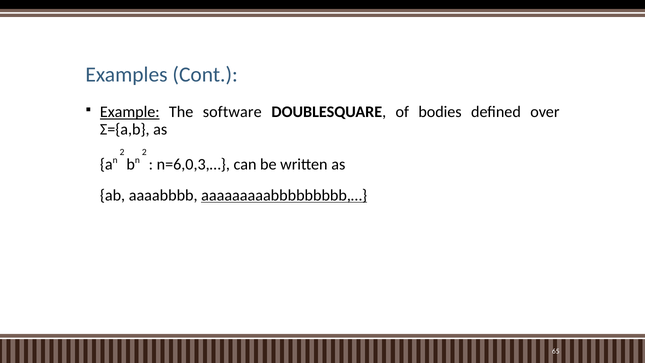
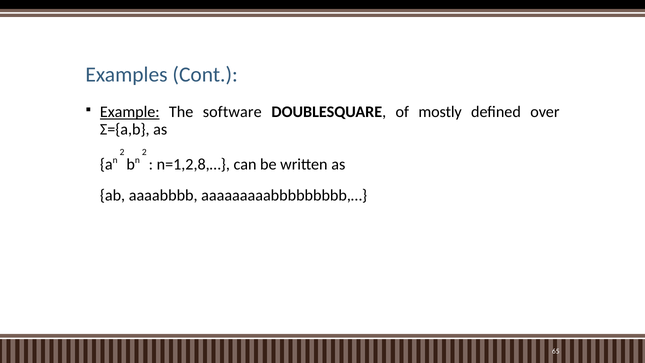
bodies: bodies -> mostly (440, 112)
n=6,0,3,…: n=6,0,3,… -> n=1,2,8,… (193, 164)
aaaaaaaaabbbbbbbbb,… underline: present -> none (284, 195)
